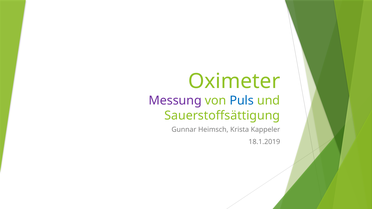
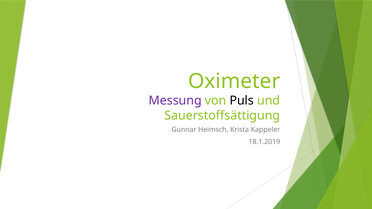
Puls colour: blue -> black (242, 101)
